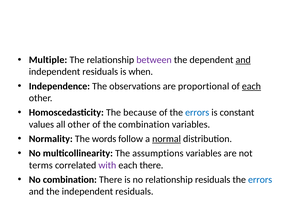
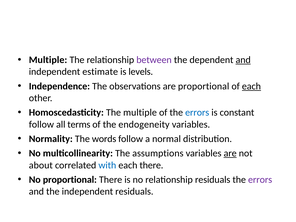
residuals: residuals -> estimate (100, 72)
when: when -> levels (141, 72)
The because: because -> multiple (140, 113)
values: values -> follow (41, 124)
all other: other -> terms (79, 124)
the combination: combination -> endogeneity (144, 124)
normal underline: present -> none (167, 139)
are underline: none -> present (230, 153)
terms: terms -> about (41, 165)
with colour: purple -> blue (107, 165)
No combination: combination -> proportional (70, 180)
errors colour: blue -> purple (260, 180)
